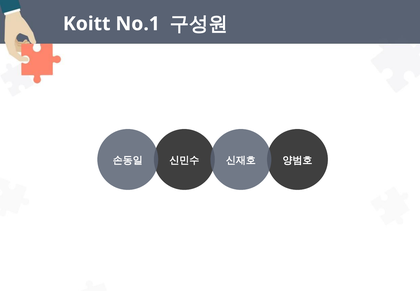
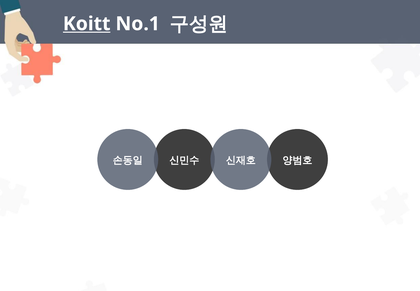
Koitt underline: none -> present (87, 24)
